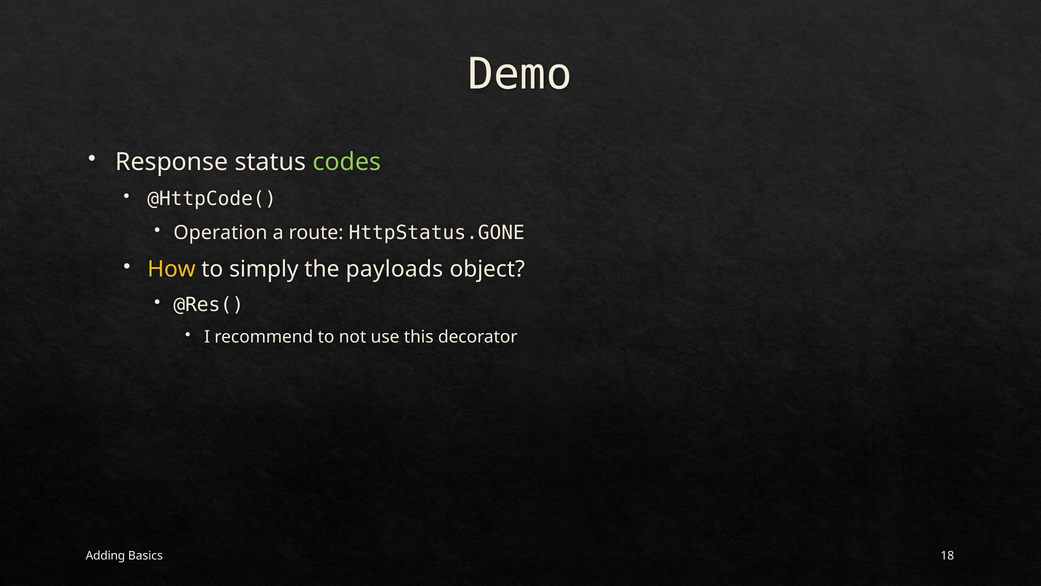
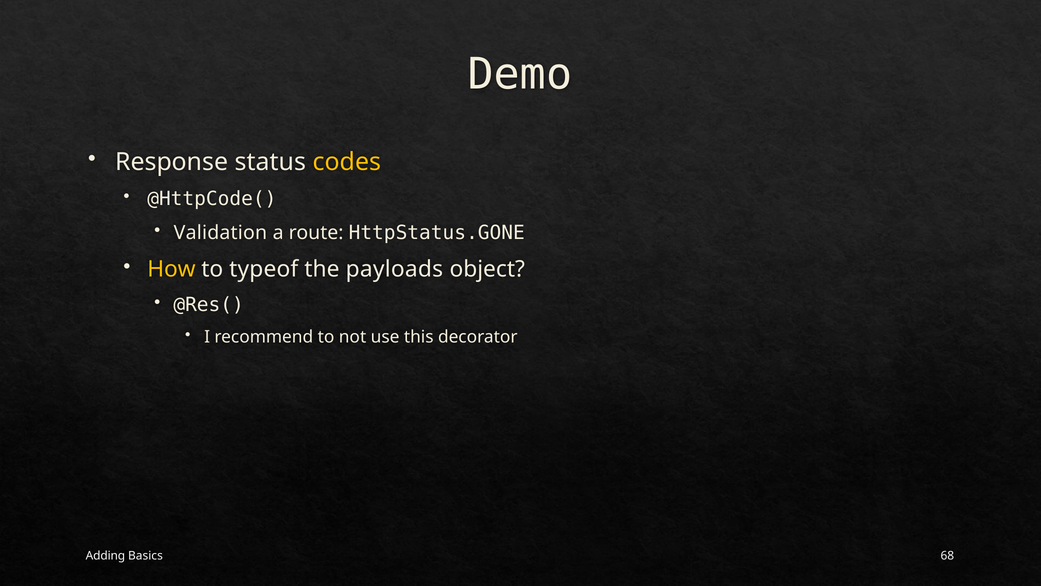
codes colour: light green -> yellow (347, 162)
Operation: Operation -> Validation (220, 233)
simply: simply -> typeof (264, 269)
18: 18 -> 68 (947, 555)
